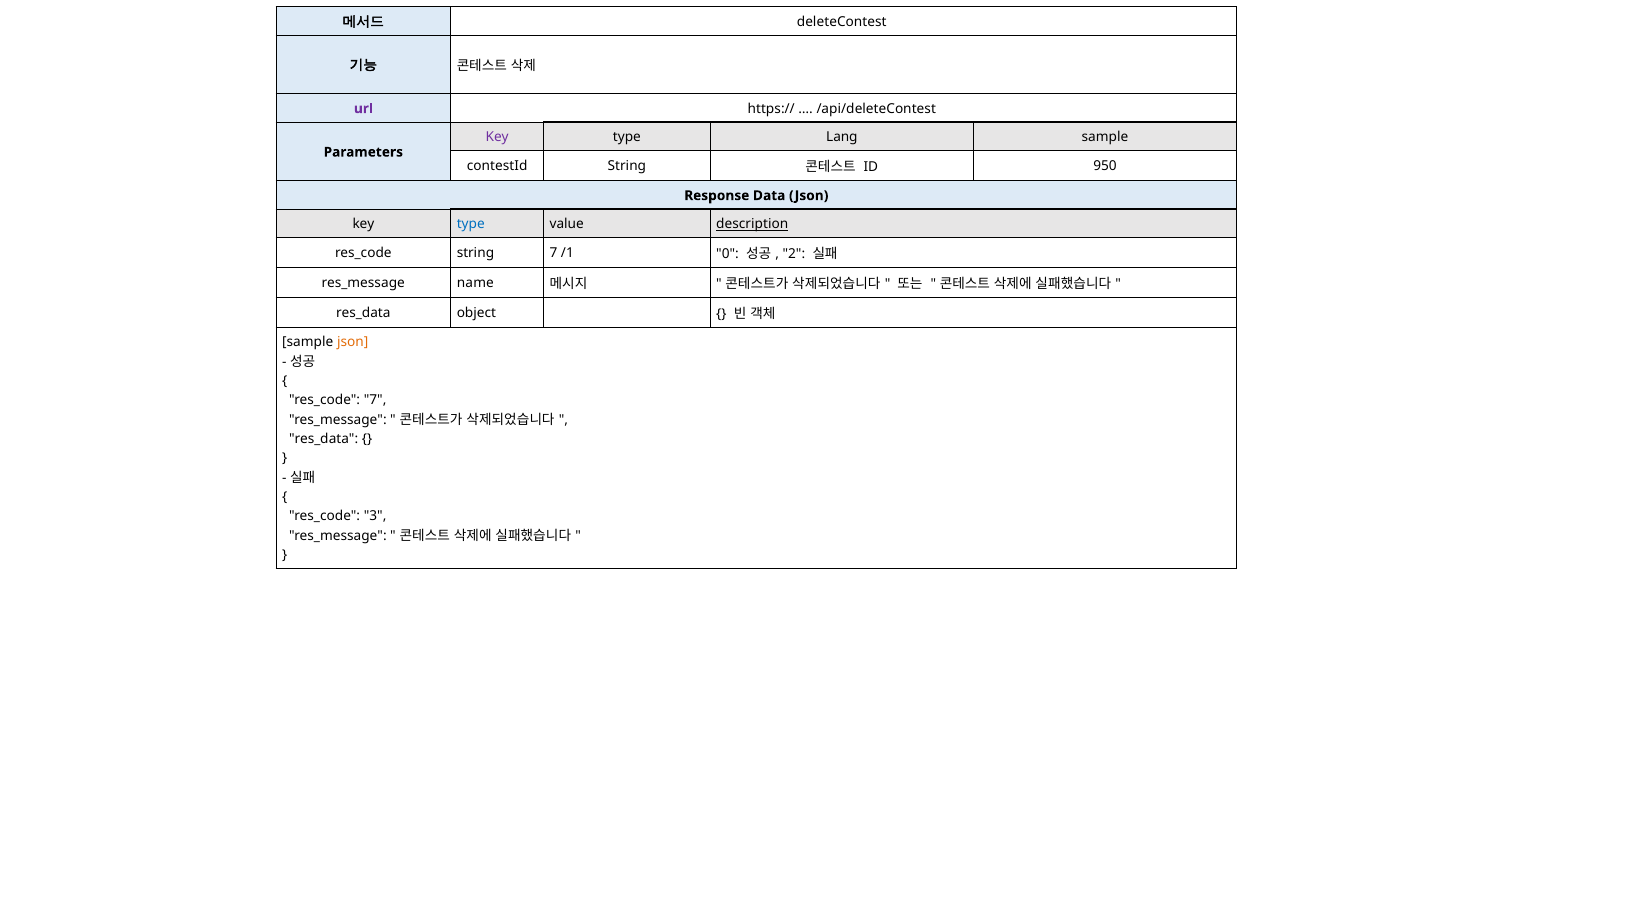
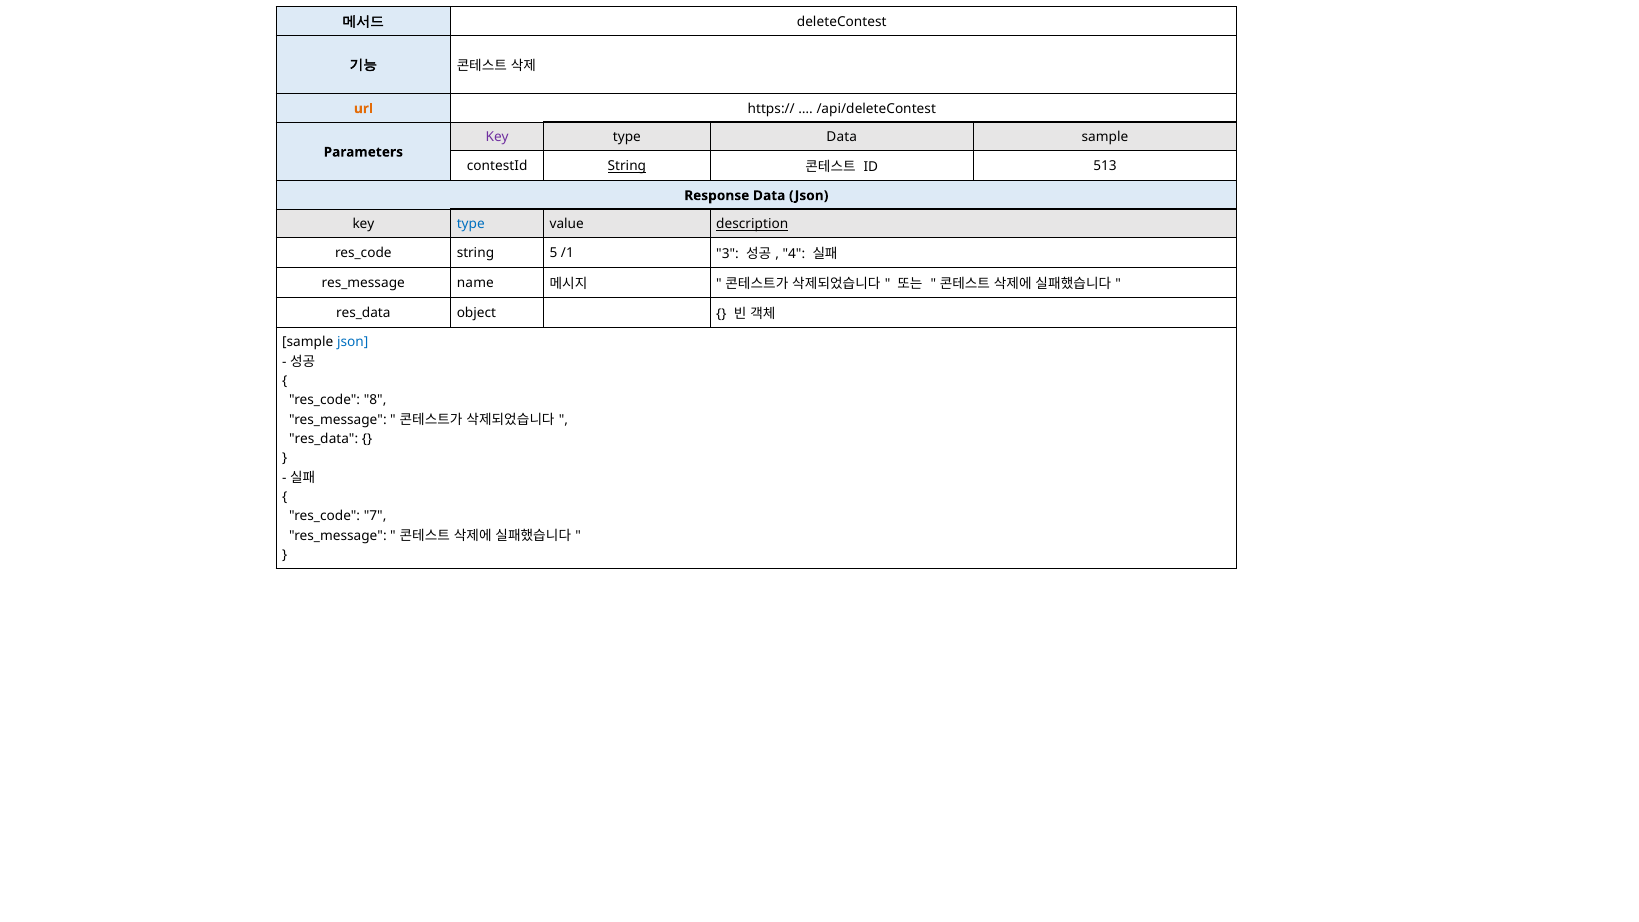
url colour: purple -> orange (363, 109)
type Lang: Lang -> Data (842, 137)
String underline: none -> present (627, 166)
950: 950 -> 513 (1105, 166)
string 7: 7 -> 5 (554, 253)
0: 0 -> 3 (727, 254)
2: 2 -> 4 (794, 254)
json colour: orange -> blue (353, 342)
7: 7 -> 8 (375, 400)
3: 3 -> 7 (375, 516)
